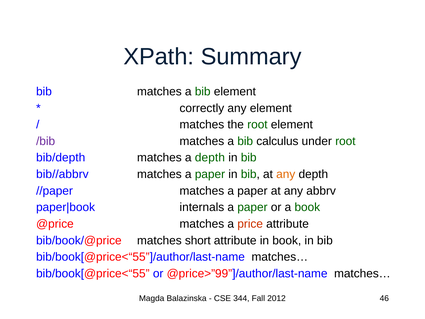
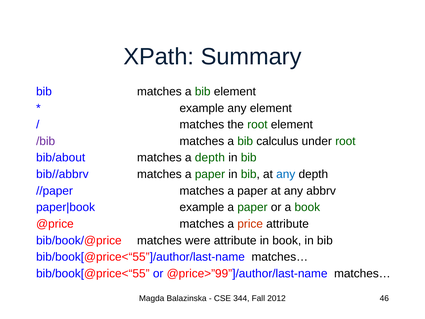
correctly: correctly -> example (202, 108)
bib/depth: bib/depth -> bib/about (61, 158)
any colour: orange -> blue (286, 174)
internals: internals -> example (202, 207)
short: short -> were (198, 240)
